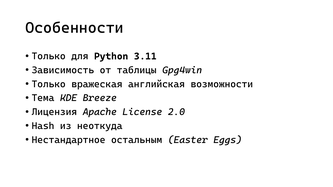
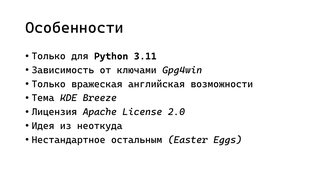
таблицы: таблицы -> ключами (137, 70)
Hash: Hash -> Идея (43, 126)
